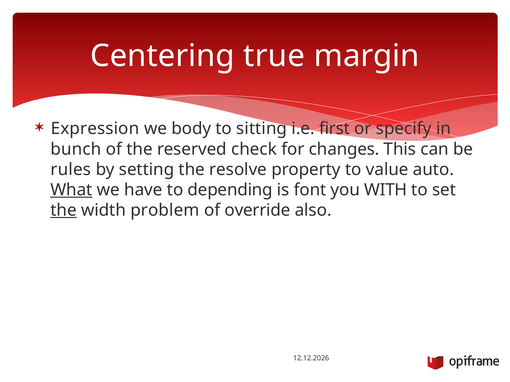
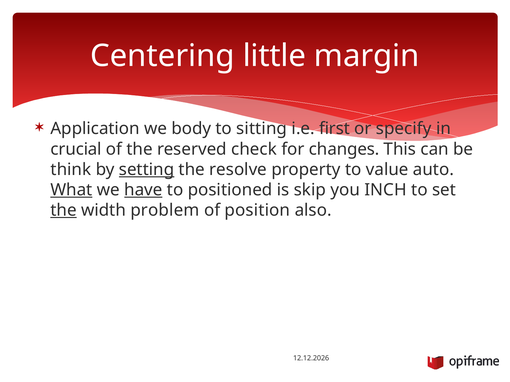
true: true -> little (274, 56)
Expression: Expression -> Application (95, 129)
bunch: bunch -> crucial (76, 149)
rules: rules -> think (71, 170)
setting underline: none -> present (147, 170)
have underline: none -> present (143, 190)
depending: depending -> positioned (230, 190)
font: font -> skip (310, 190)
WITH: WITH -> INCH (386, 190)
override: override -> position (257, 210)
